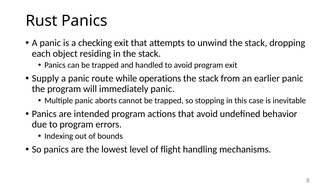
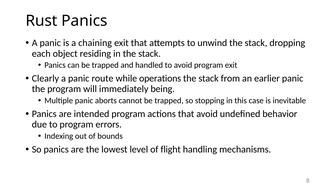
checking: checking -> chaining (95, 43)
Supply: Supply -> Clearly (45, 78)
immediately panic: panic -> being (163, 89)
